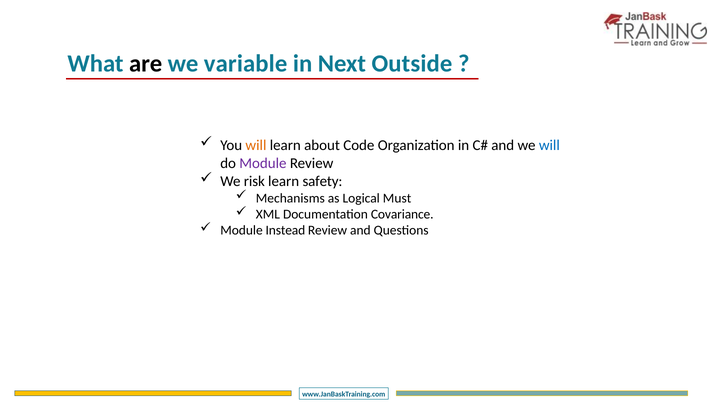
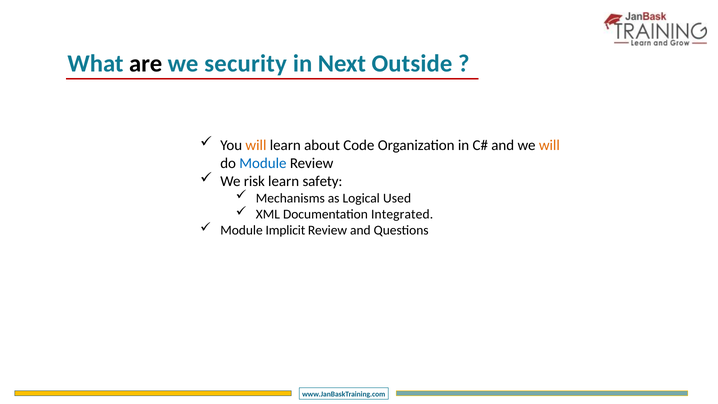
variable: variable -> security (246, 63)
will colour: blue -> orange (549, 145)
Module colour: purple -> blue (263, 163)
Must: Must -> Used (397, 198)
Covariance: Covariance -> Integrated (402, 214)
Instead: Instead -> Implicit (285, 230)
